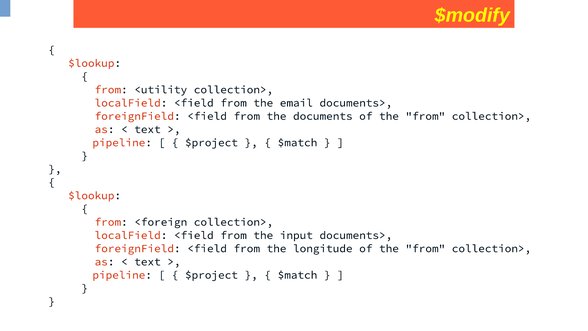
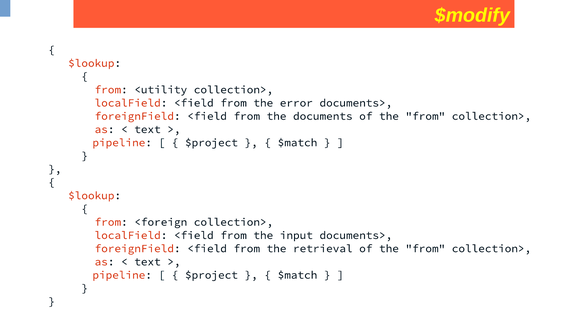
email: email -> error (296, 103)
longitude: longitude -> retrieval (323, 248)
